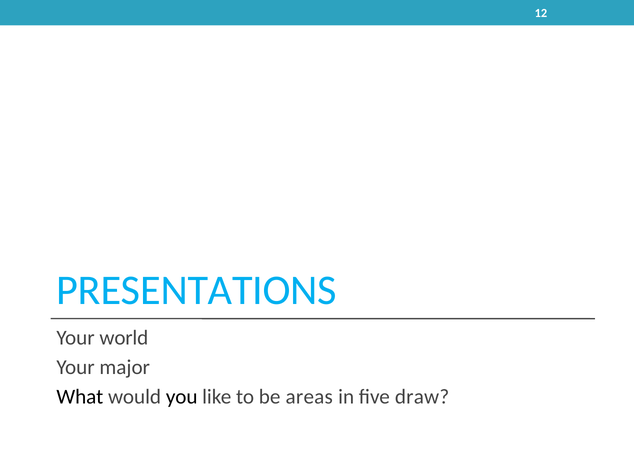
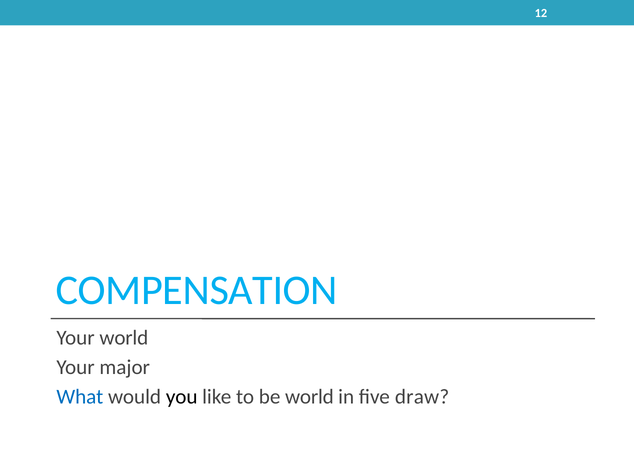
PRESENTATIONS: PRESENTATIONS -> COMPENSATION (197, 291)
What colour: black -> blue (80, 397)
be areas: areas -> world (309, 397)
